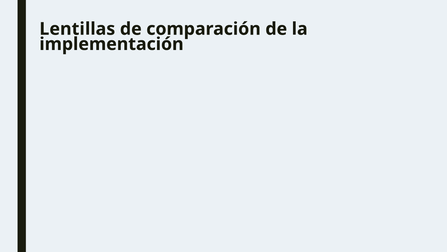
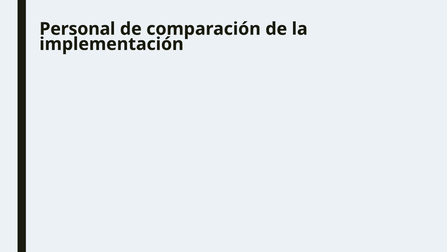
Lentillas: Lentillas -> Personal (77, 29)
